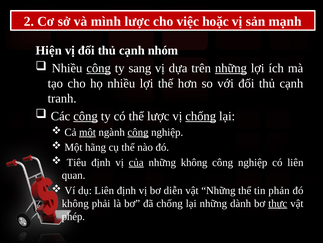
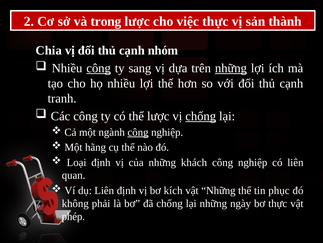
mình: mình -> trong (106, 21)
việc hoặc: hoặc -> thực (216, 21)
mạnh: mạnh -> thành (285, 21)
Hiện: Hiện -> Chia (49, 50)
công underline: present -> none (86, 116)
một underline: present -> none (87, 132)
Tiêu: Tiêu -> Loại (77, 162)
của underline: present -> none (136, 162)
những không: không -> khách (194, 162)
diễn: diễn -> kích (173, 190)
phản: phản -> phục (279, 190)
dành: dành -> ngày (241, 203)
thực underline: present -> none (278, 203)
